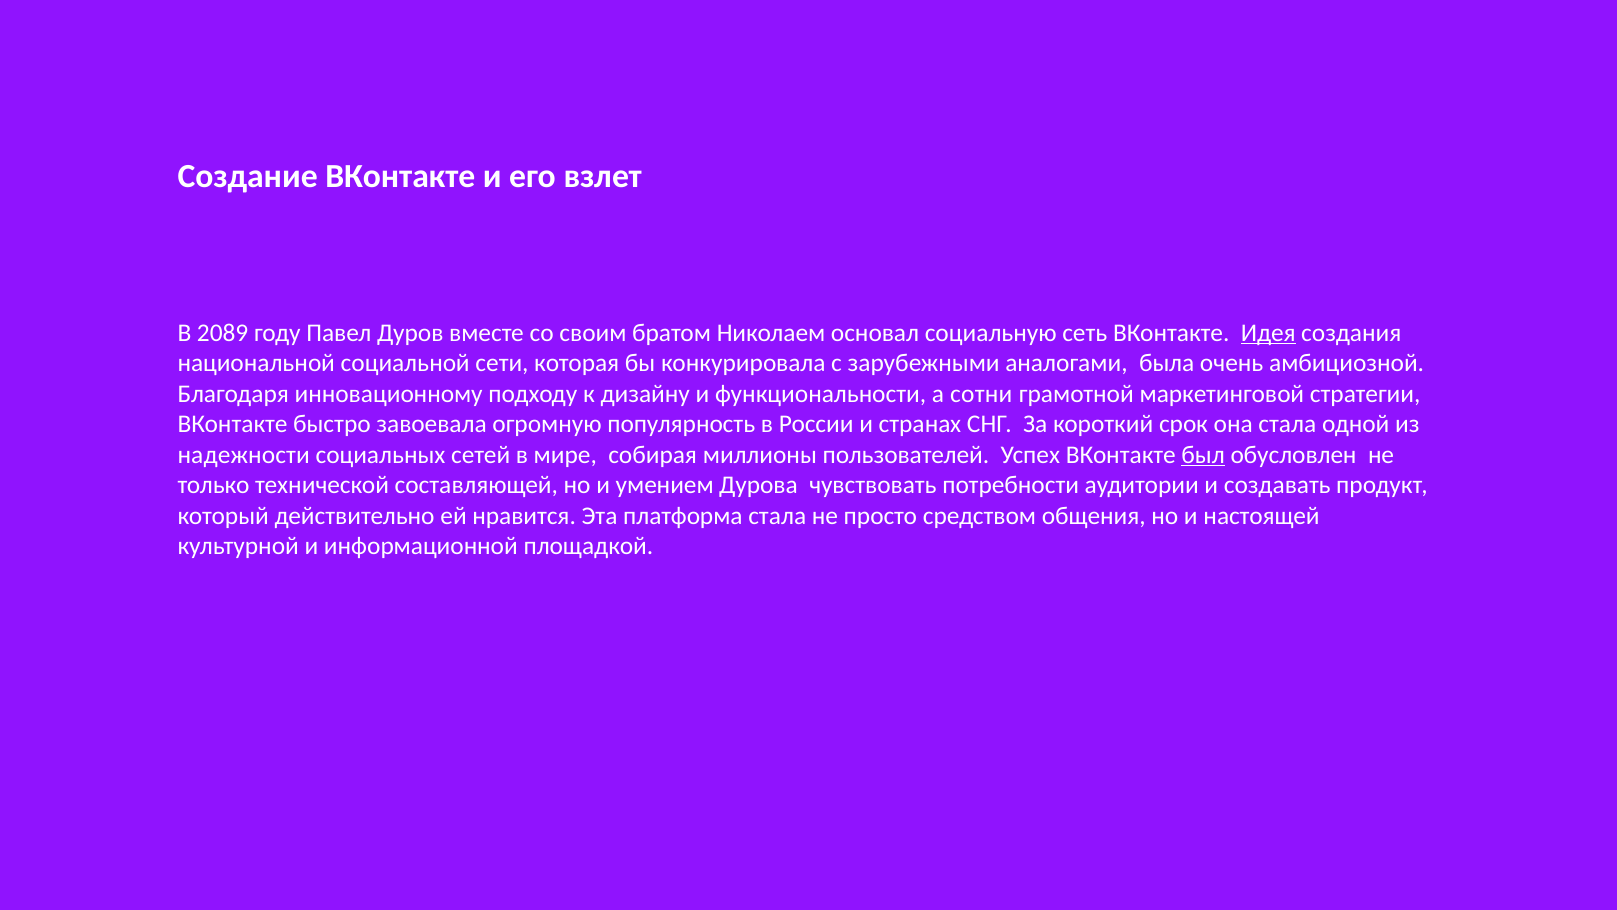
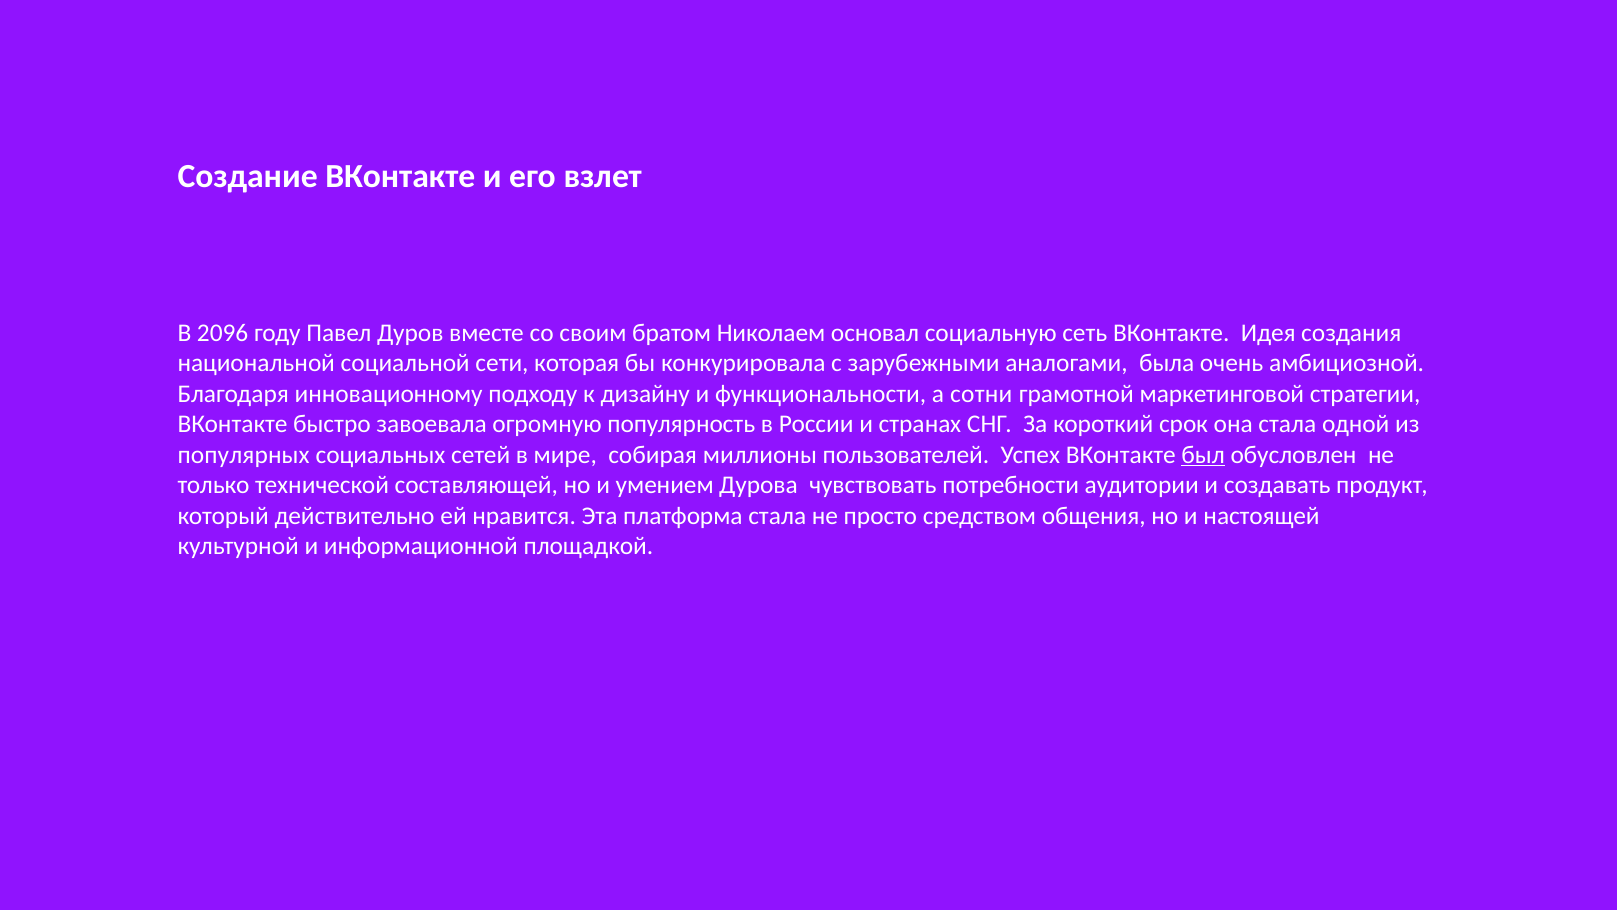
2089: 2089 -> 2096 (223, 333)
Идея underline: present -> none (1268, 333)
надежности: надежности -> популярных (244, 455)
